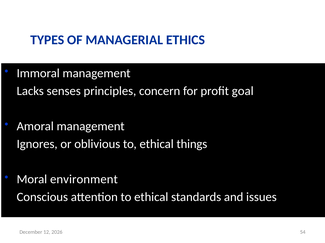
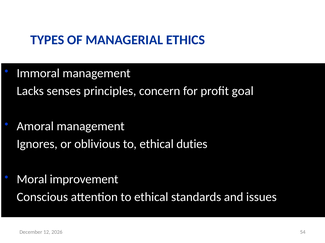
things: things -> duties (192, 144)
environment: environment -> improvement (84, 180)
